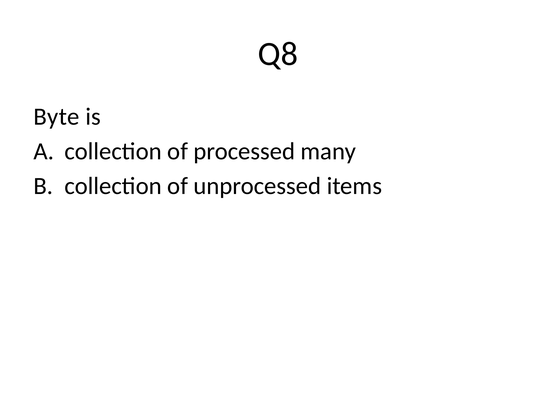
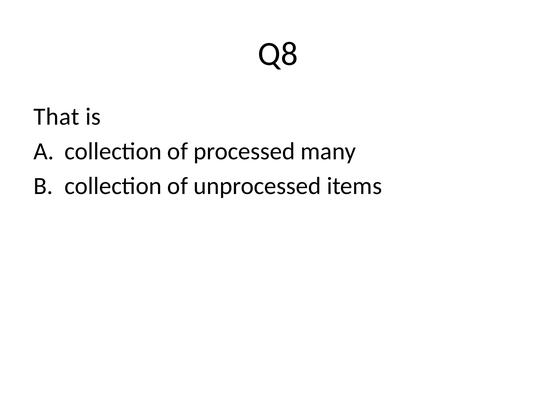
Byte: Byte -> That (57, 117)
